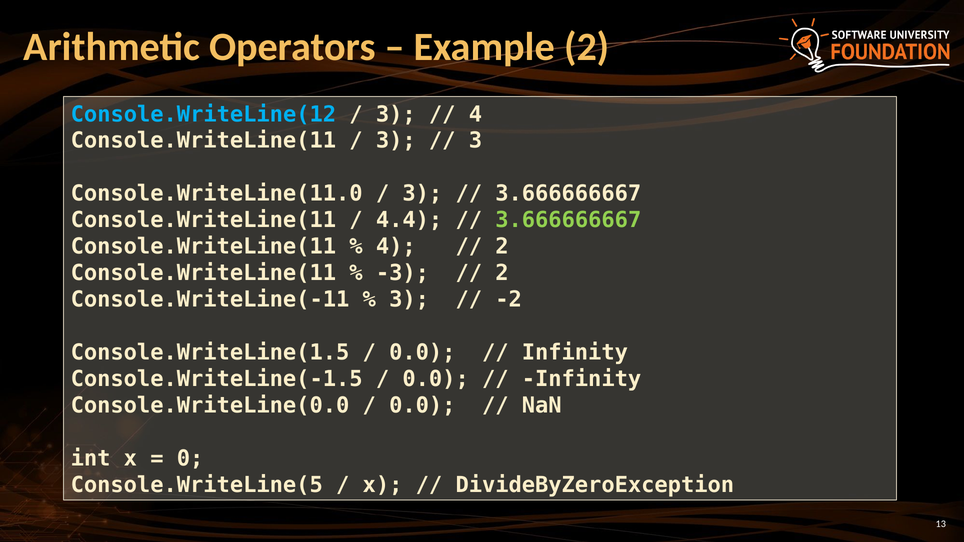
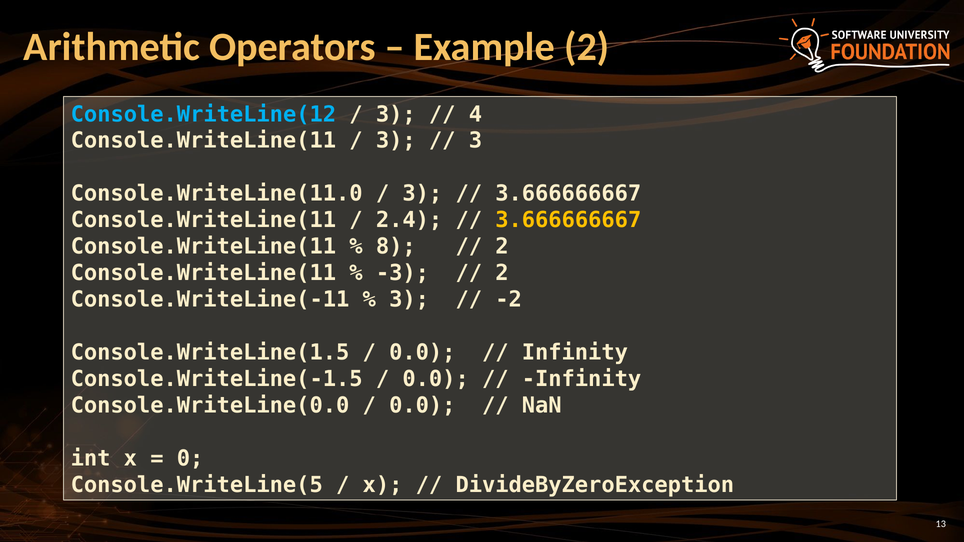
4.4: 4.4 -> 2.4 (409, 220)
3.666666667 colour: light green -> yellow (568, 220)
4: 4 -> 8 (396, 247)
